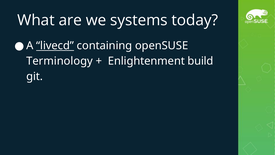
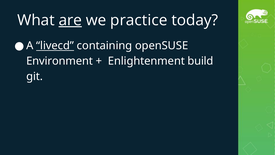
are underline: none -> present (70, 20)
systems: systems -> practice (139, 20)
Terminology: Terminology -> Environment (60, 61)
